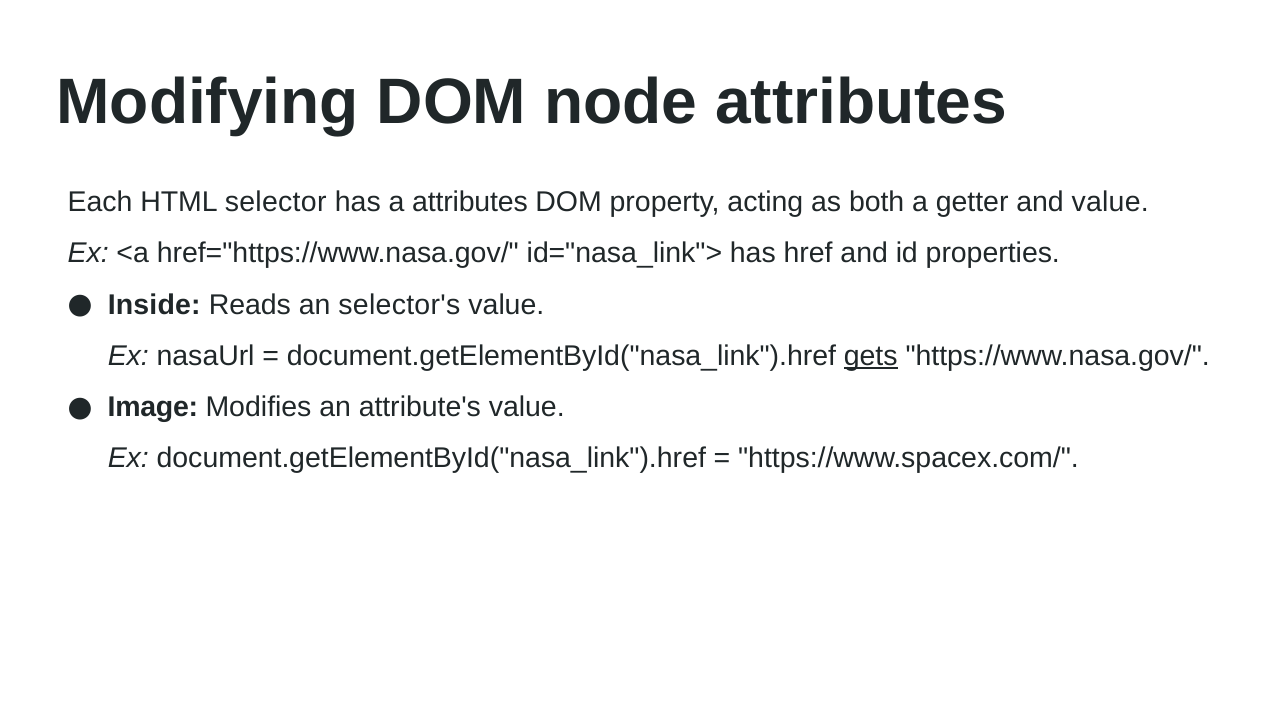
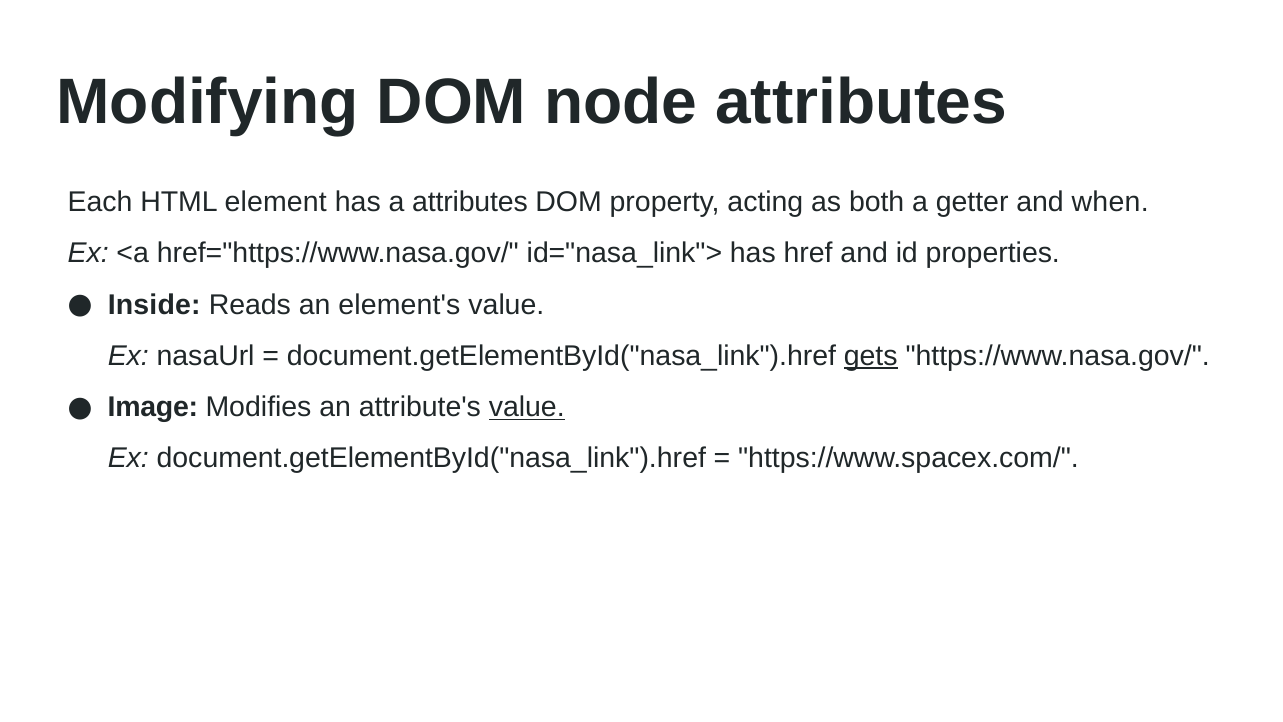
selector: selector -> element (276, 202)
and value: value -> when (1110, 202)
selector's: selector's -> element's (399, 305)
value underline: none -> present (527, 407)
